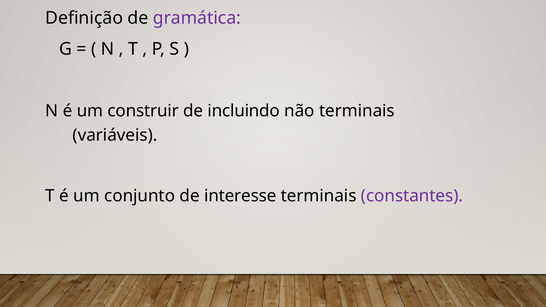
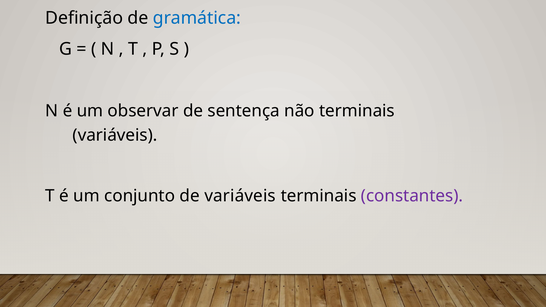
gramática colour: purple -> blue (197, 18)
construir: construir -> observar (143, 111)
incluindo: incluindo -> sentença (244, 111)
de interesse: interesse -> variáveis (240, 196)
